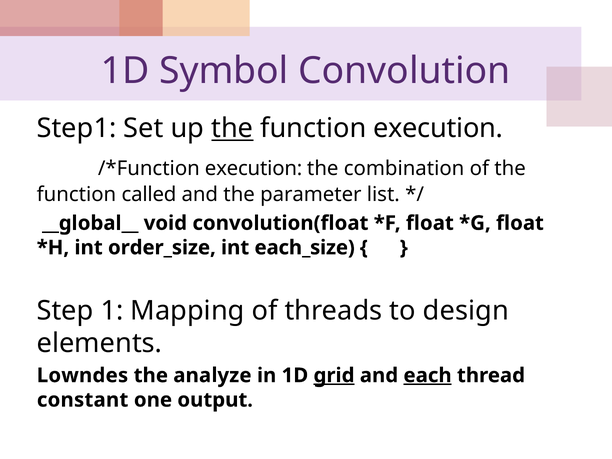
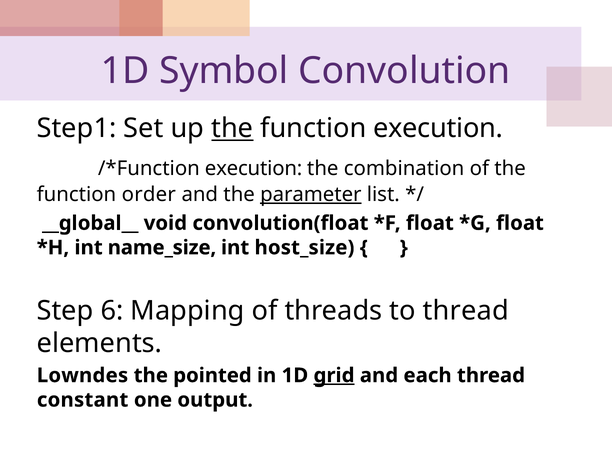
called: called -> order (149, 195)
parameter underline: none -> present (311, 195)
order_size: order_size -> name_size (162, 248)
each_size: each_size -> host_size (304, 248)
1: 1 -> 6 (112, 311)
to design: design -> thread (466, 311)
analyze: analyze -> pointed (212, 375)
each underline: present -> none (428, 375)
